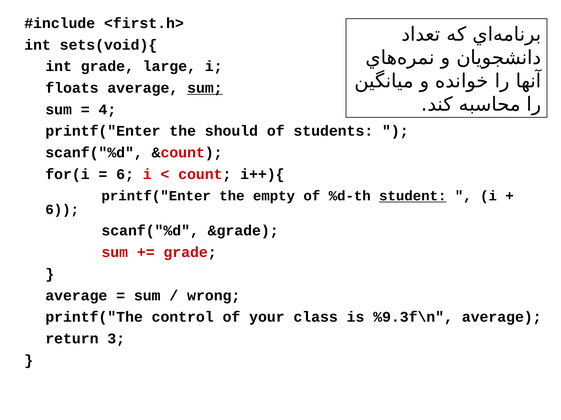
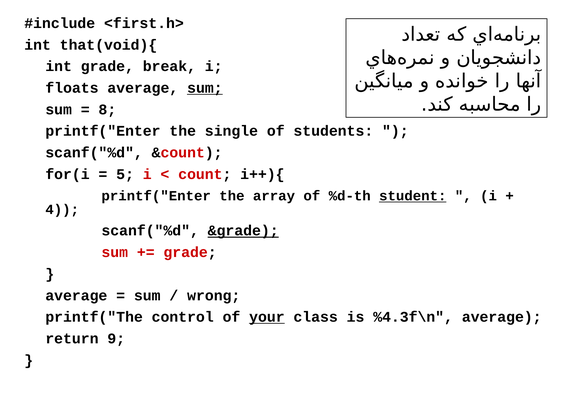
sets(void){: sets(void){ -> that(void){ (108, 45)
large: large -> break (169, 67)
4: 4 -> 8 (107, 110)
should: should -> single (231, 131)
6: 6 -> 5 (125, 175)
empty: empty -> array (274, 196)
6: 6 -> 4 (62, 210)
&grade underline: none -> present (243, 231)
your underline: none -> present (267, 318)
%9.3f\n: %9.3f\n -> %4.3f\n (413, 318)
3: 3 -> 9 (116, 339)
